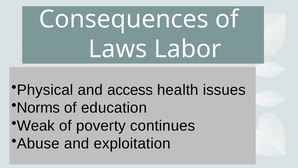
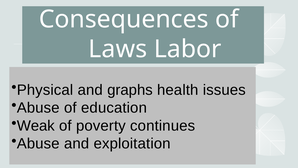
access: access -> graphs (130, 90)
Norms: Norms -> Abuse (38, 108)
